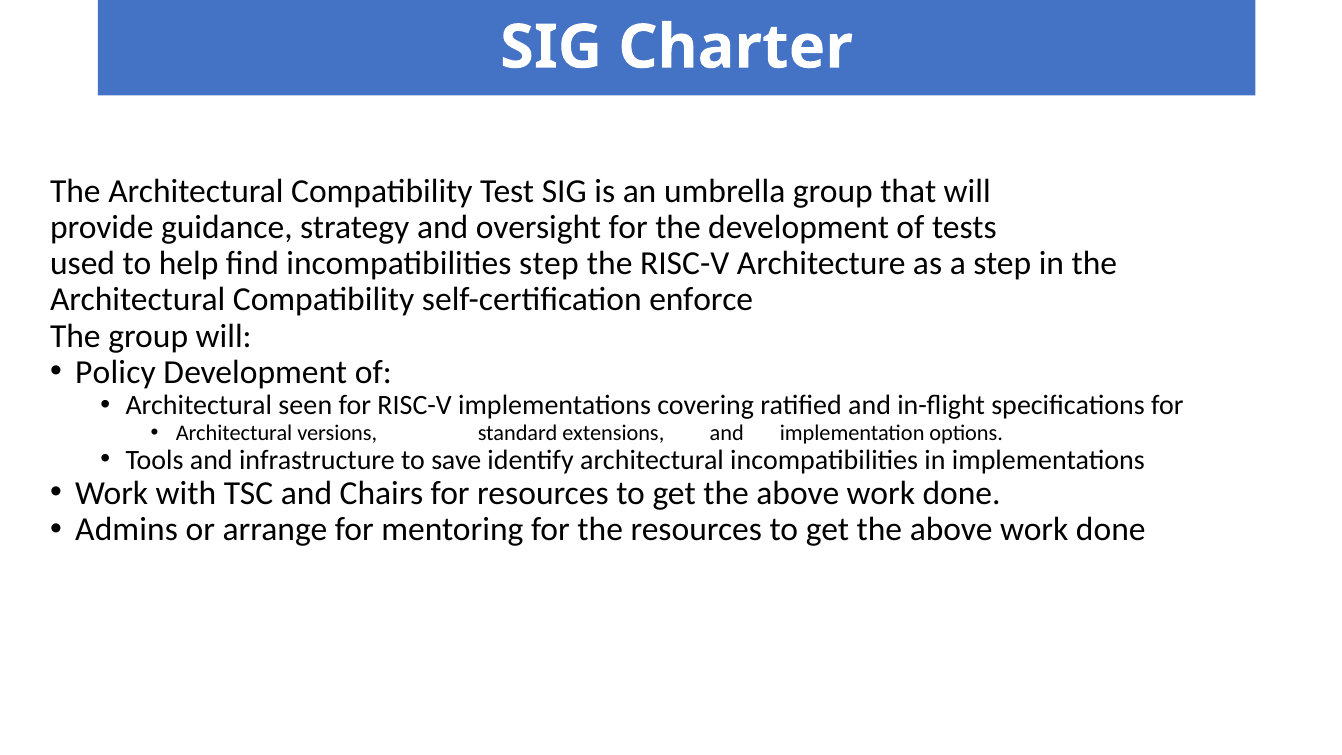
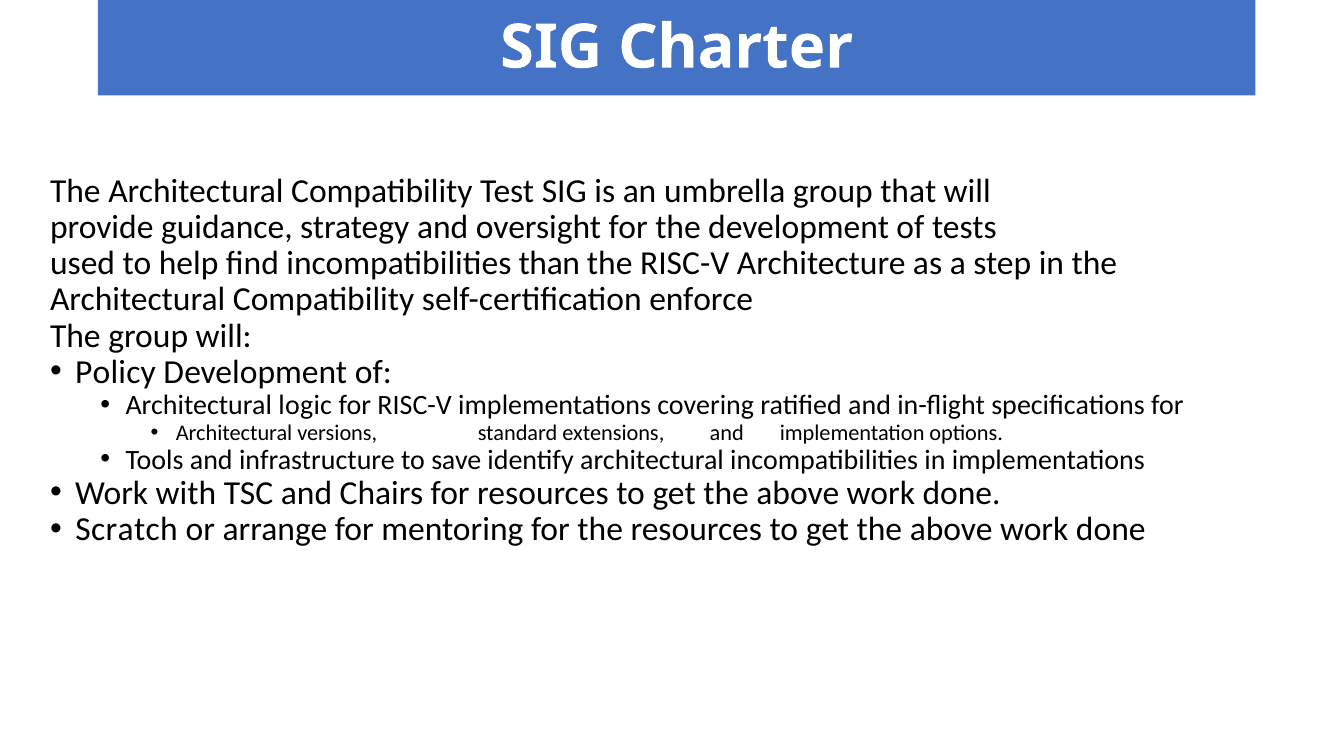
incompatibilities step: step -> than (549, 264)
seen: seen -> logic (305, 405)
Admins: Admins -> Scratch (127, 529)
